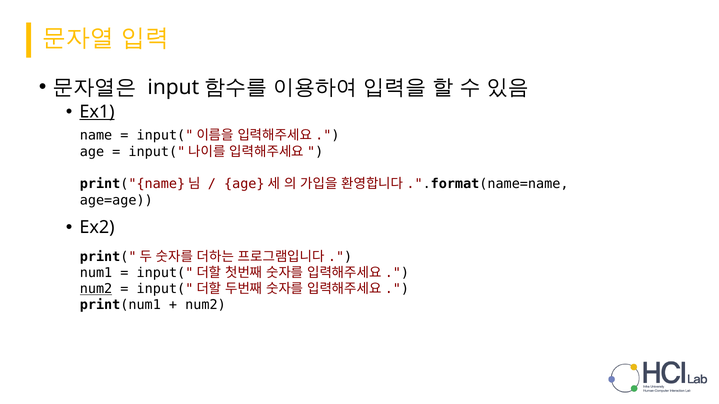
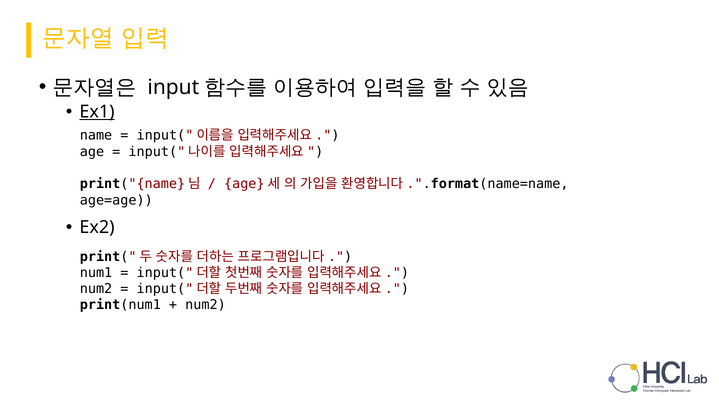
num2 underline: present -> none (96, 289)
